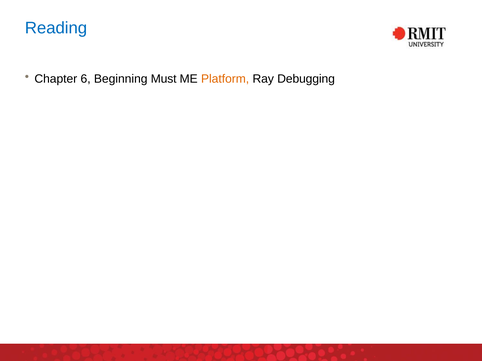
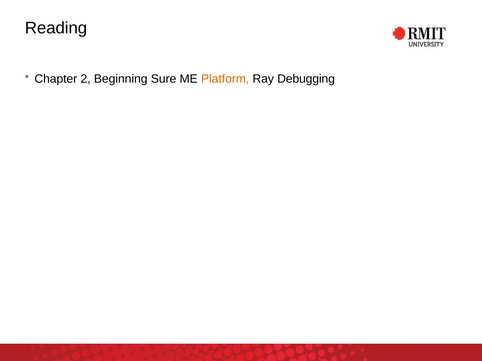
Reading colour: blue -> black (56, 28)
6: 6 -> 2 (86, 79)
Must: Must -> Sure (164, 79)
